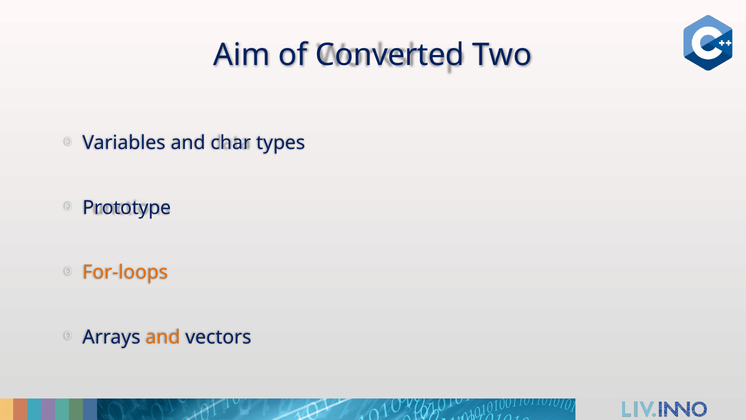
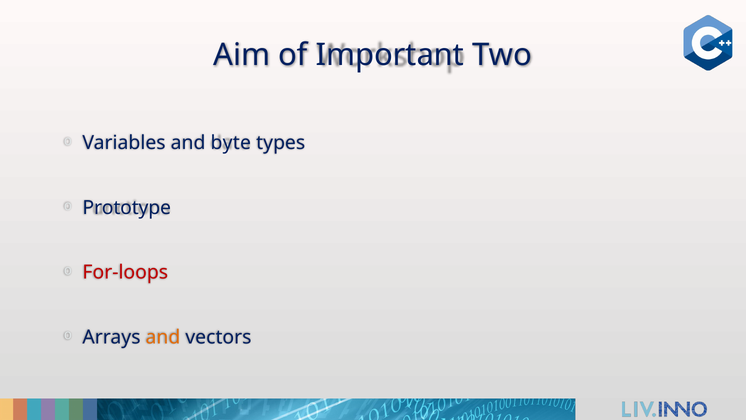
Converted: Converted -> Important (390, 55)
char: char -> byte (231, 143)
For-loops colour: orange -> red (125, 272)
